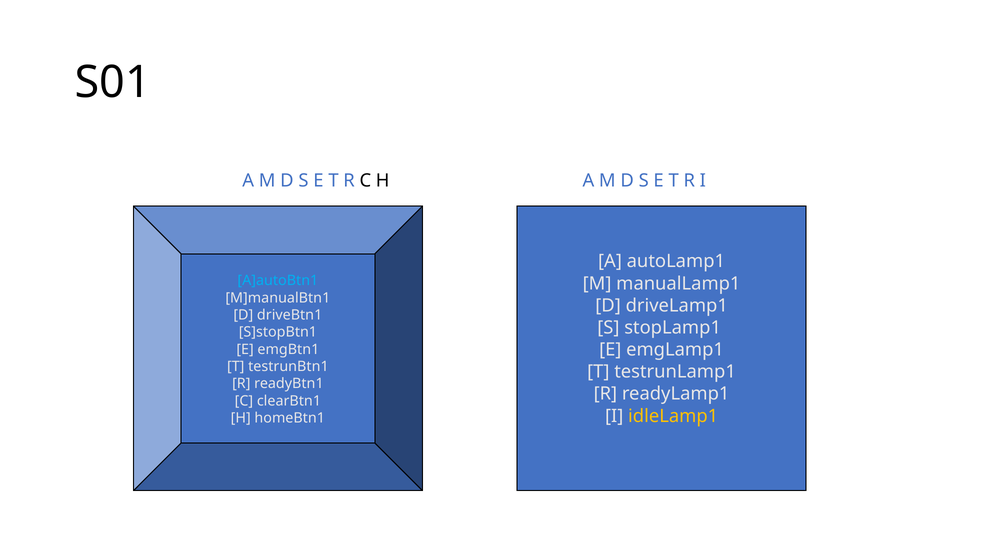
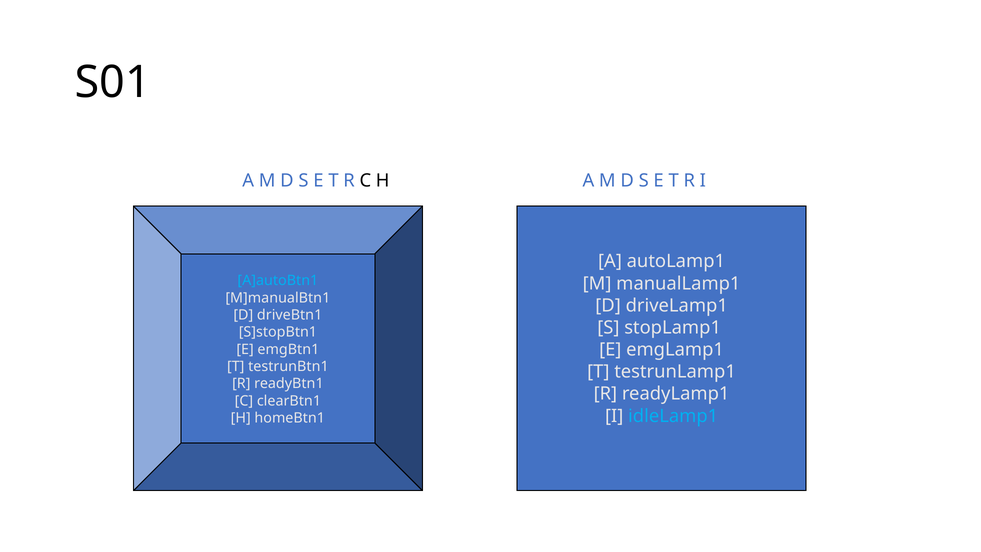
idleLamp1 colour: yellow -> light blue (673, 416)
